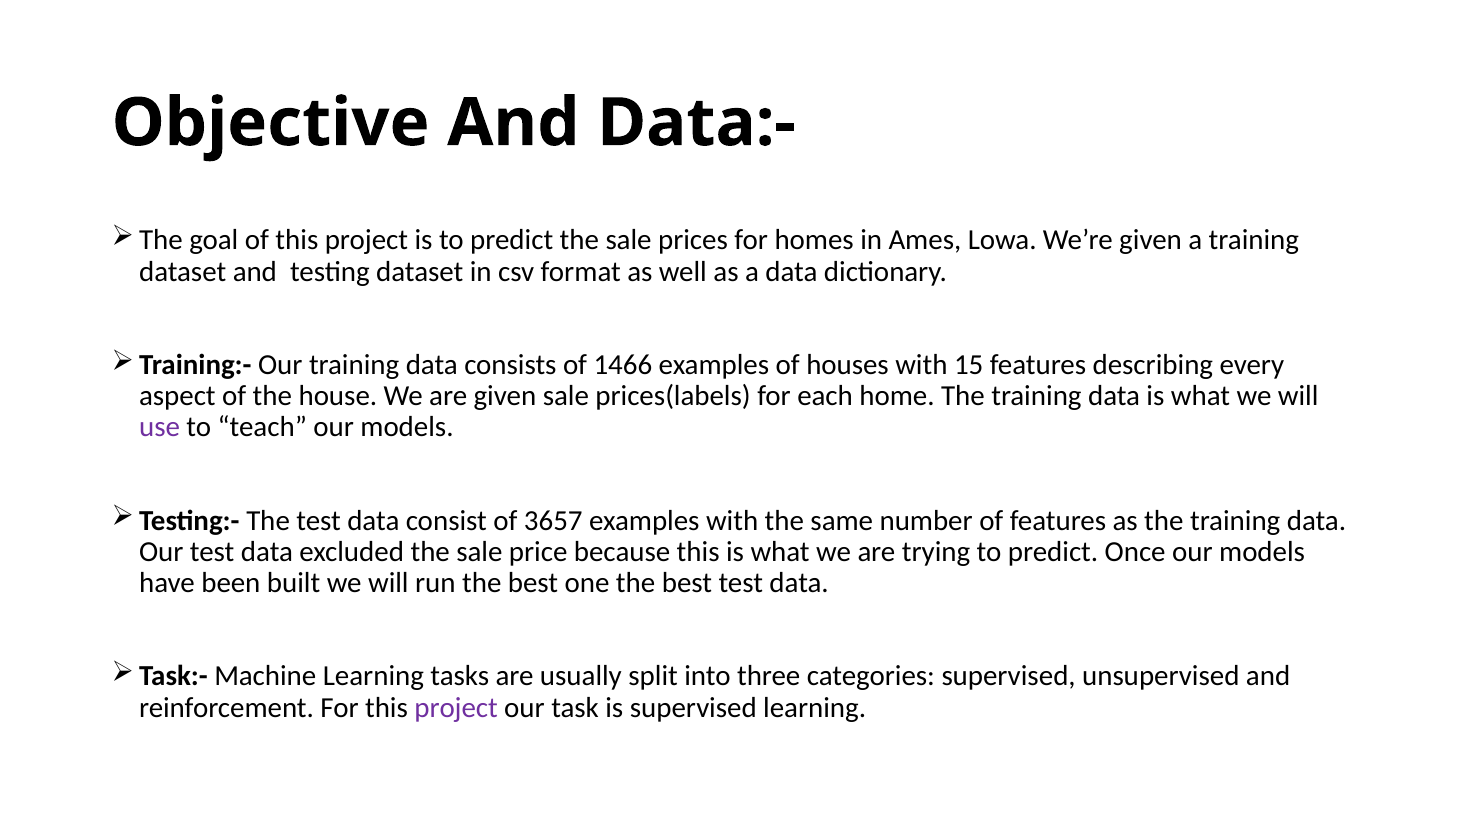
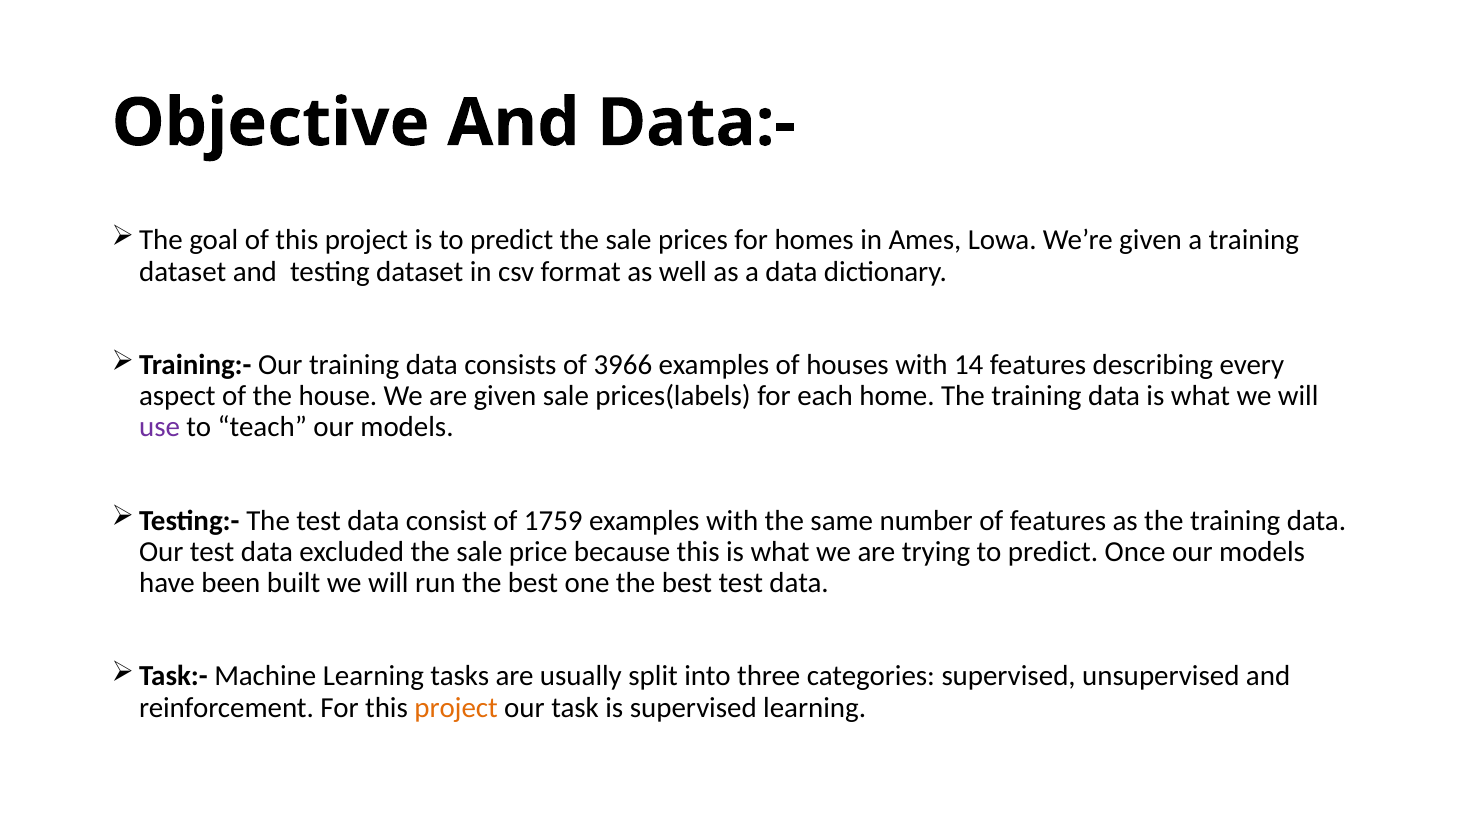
1466: 1466 -> 3966 (623, 365)
15: 15 -> 14 (969, 365)
3657: 3657 -> 1759 (553, 521)
project colour: purple -> orange (456, 708)
